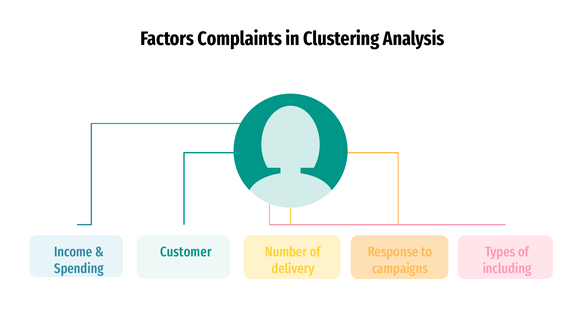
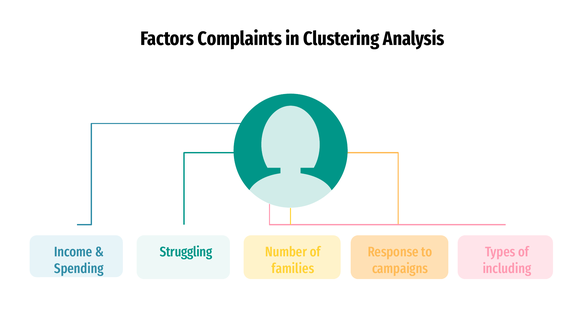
Customer: Customer -> Struggling (186, 252)
delivery: delivery -> families (293, 269)
